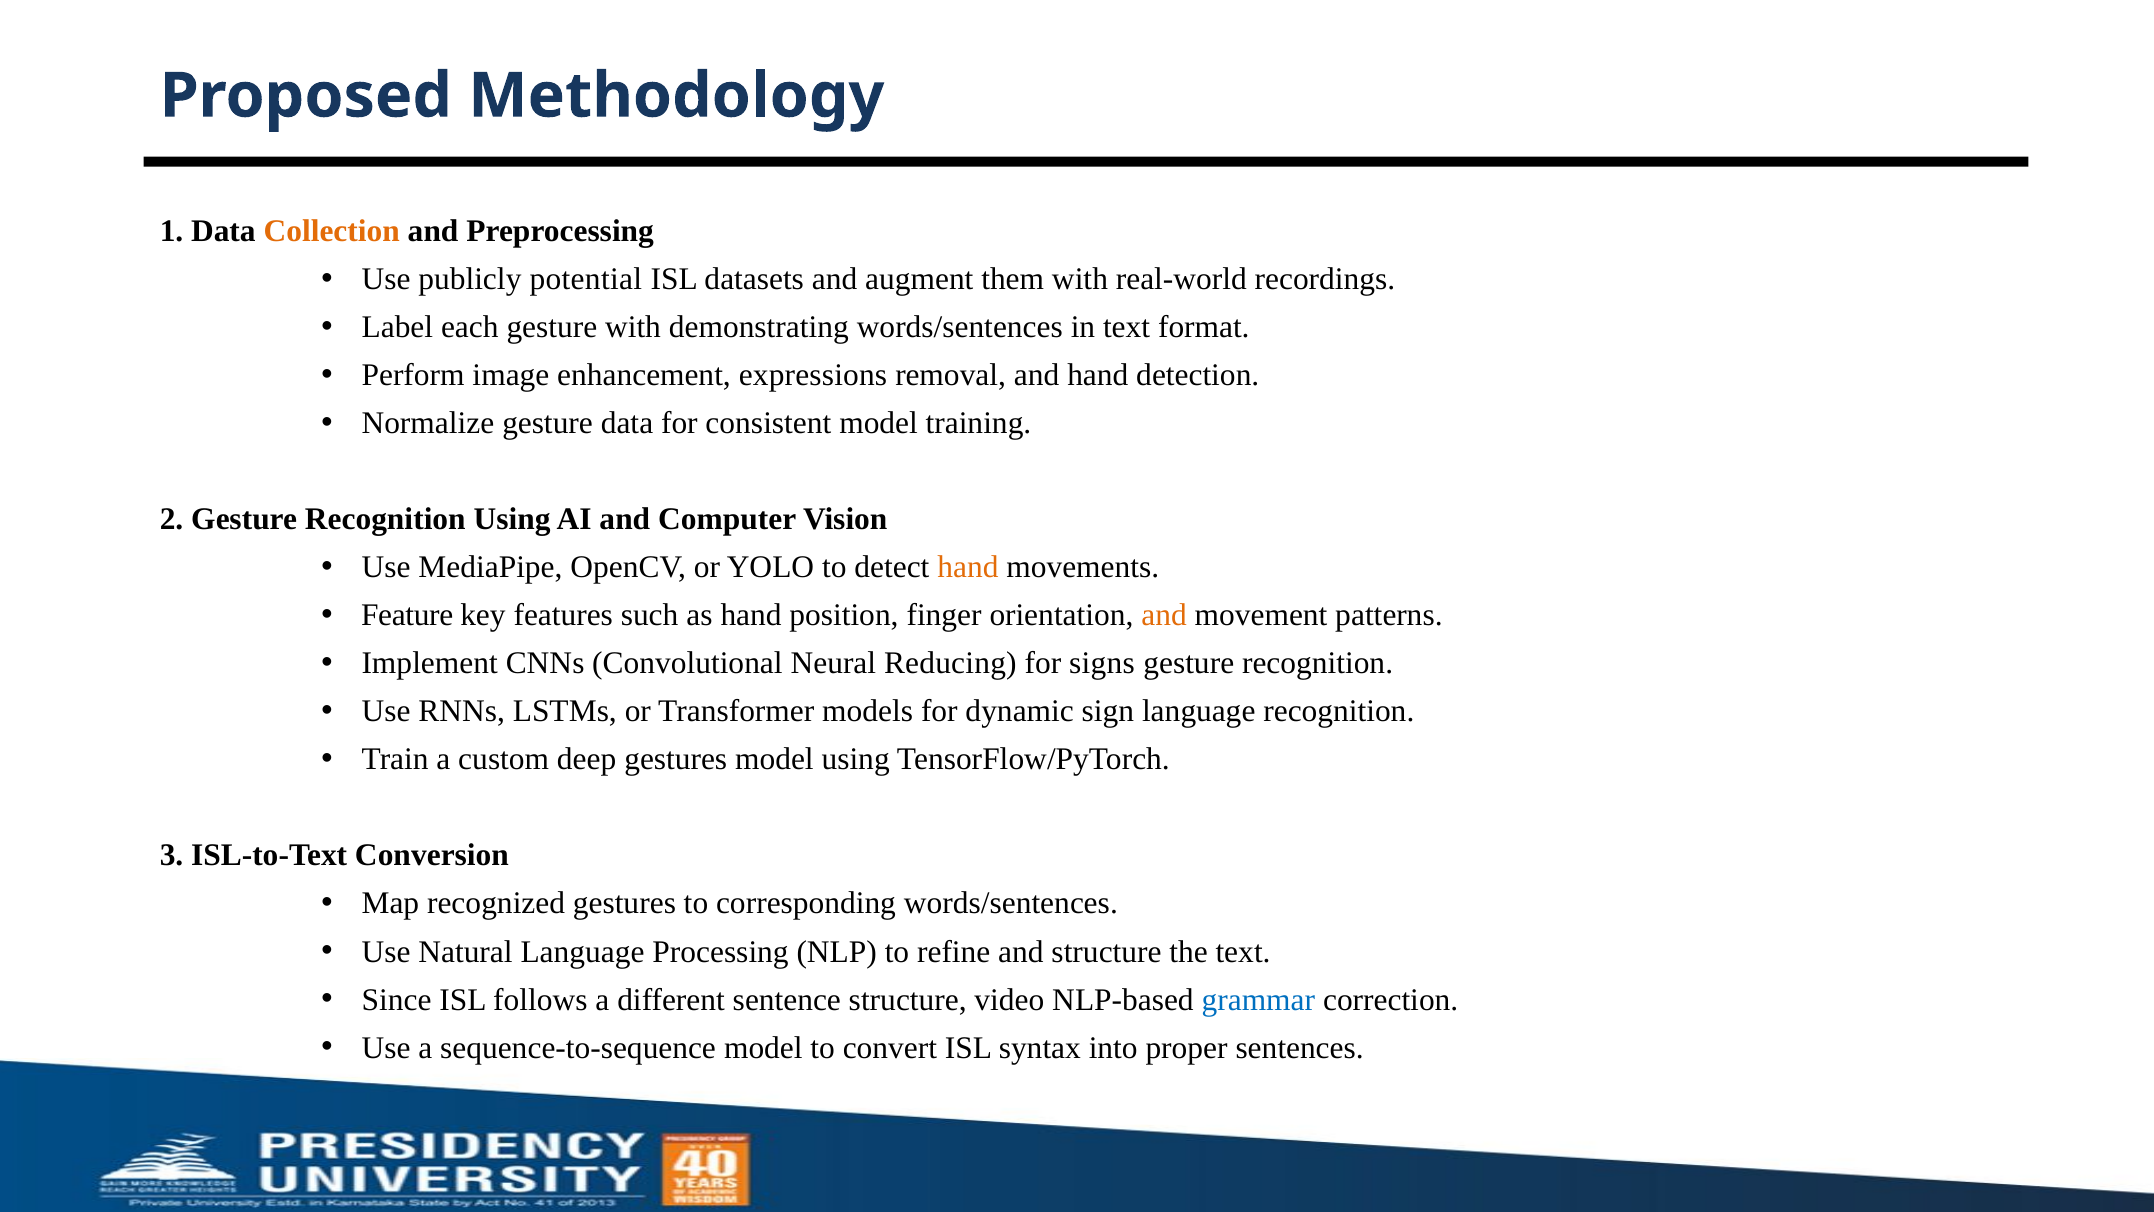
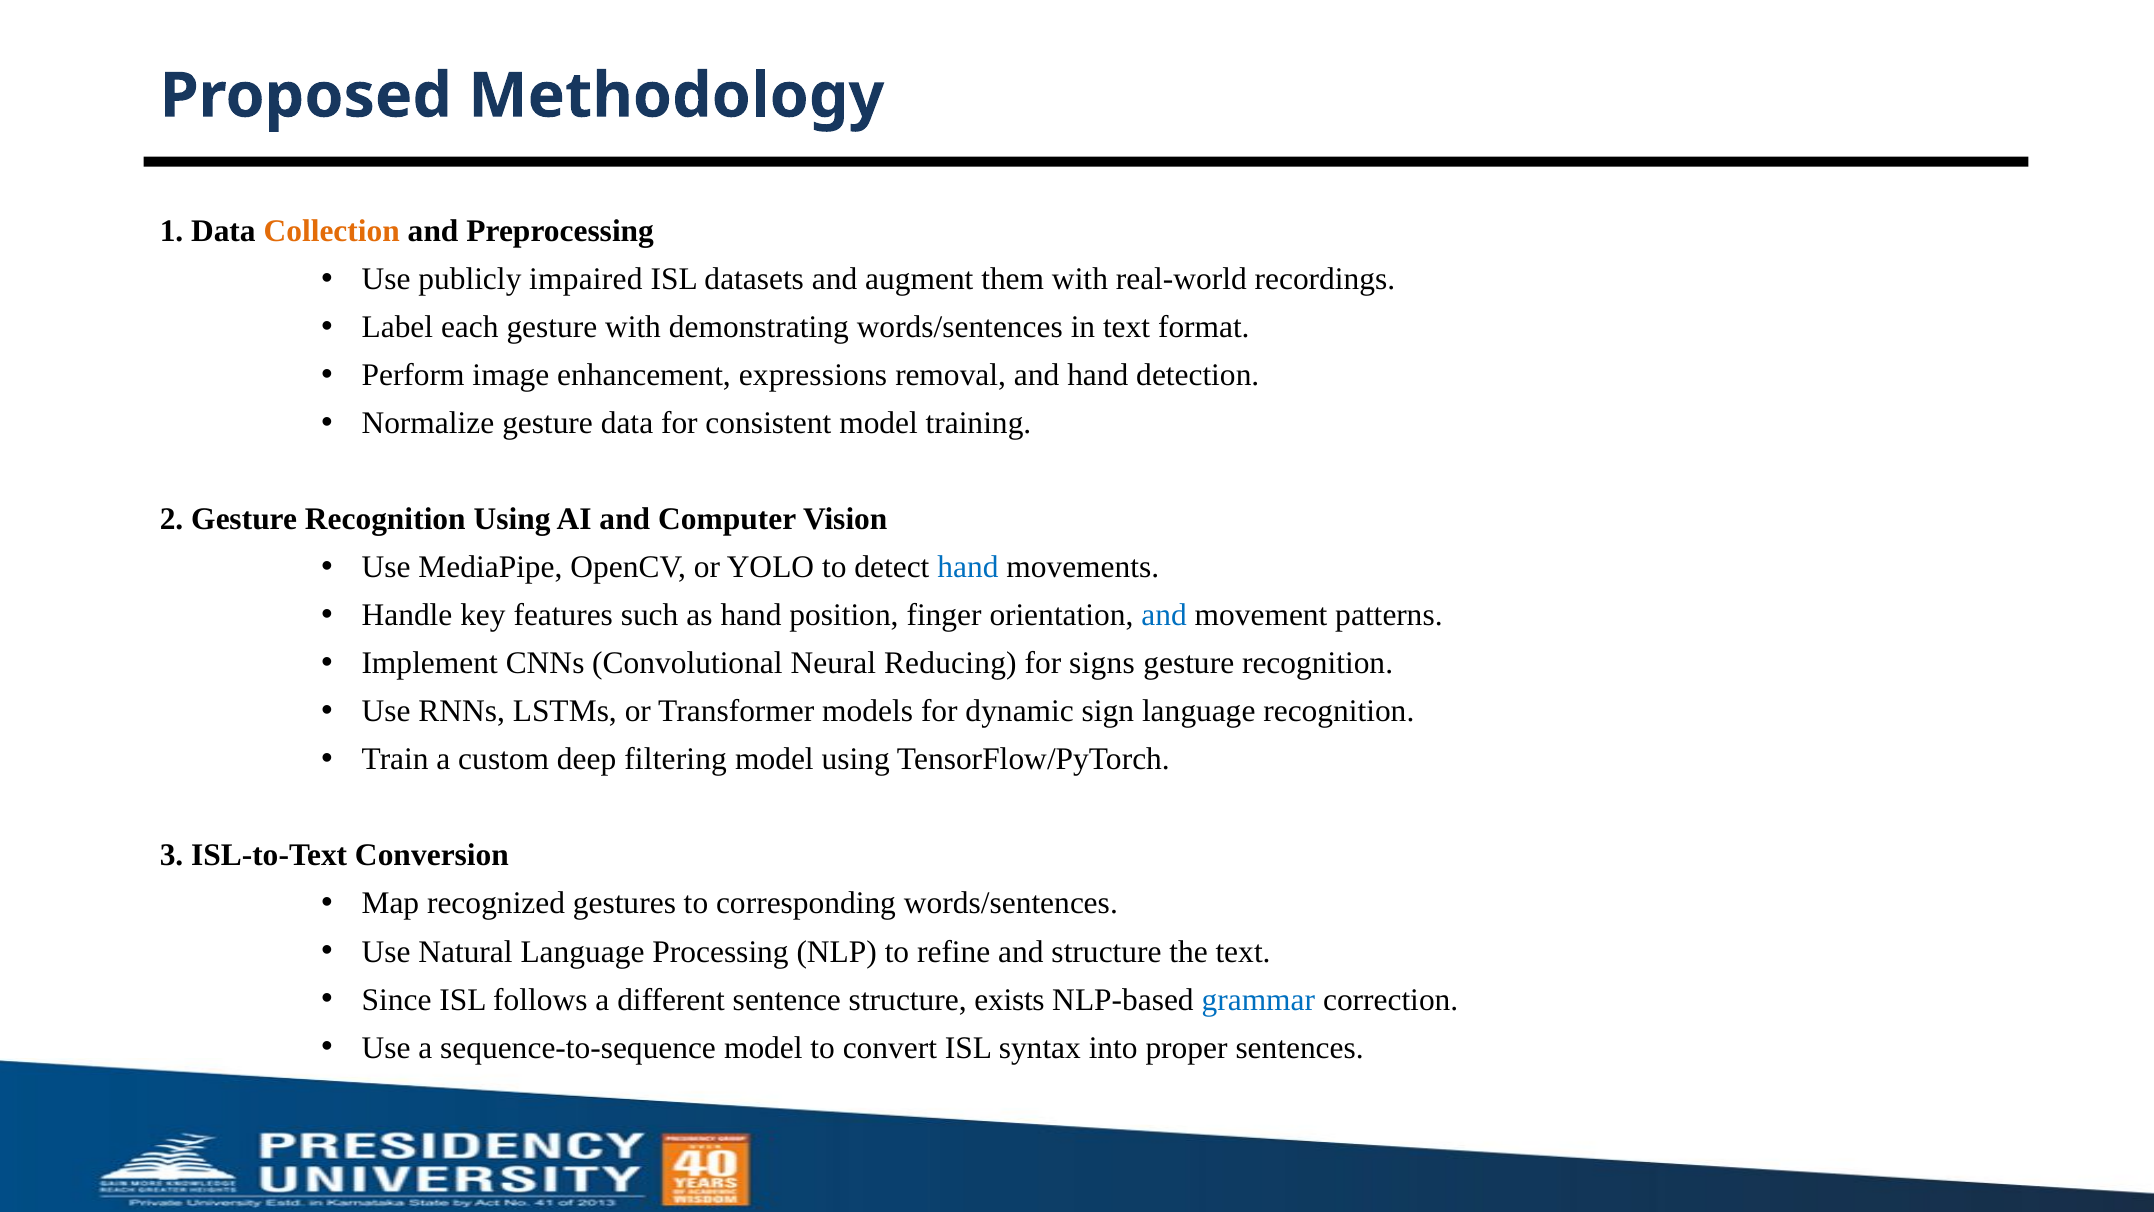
potential: potential -> impaired (586, 279)
hand colour: orange -> blue (968, 567)
Feature: Feature -> Handle (407, 615)
and colour: orange -> blue (1164, 615)
deep gestures: gestures -> filtering (676, 759)
video: video -> exists (1010, 999)
